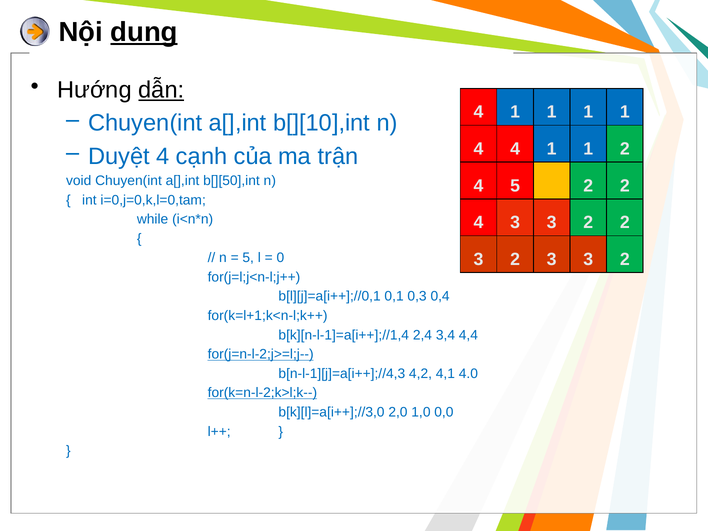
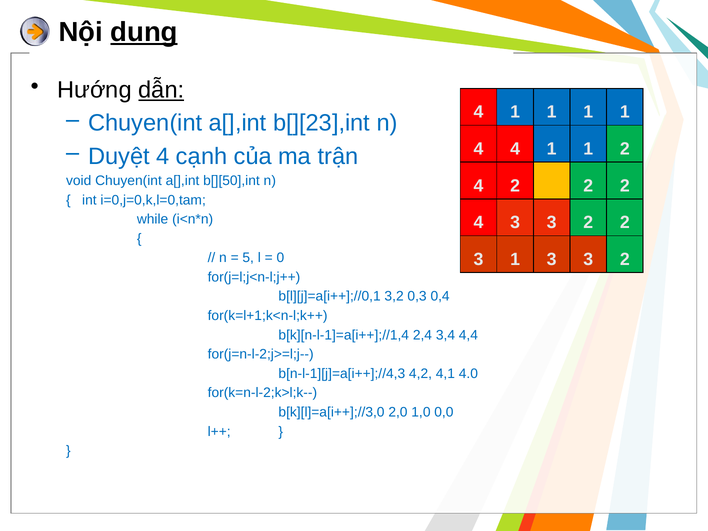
b[][10],int: b[][10],int -> b[][23],int (322, 123)
4 5: 5 -> 2 (515, 186)
2: 2 -> 1 (515, 259)
0,1: 0,1 -> 3,2 (394, 296)
for(j=n-l-2;j>=l;j-- underline: present -> none (261, 354)
for(k=n-l-2;k>l;k-- underline: present -> none (262, 393)
